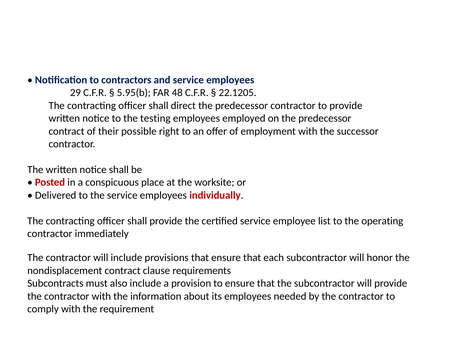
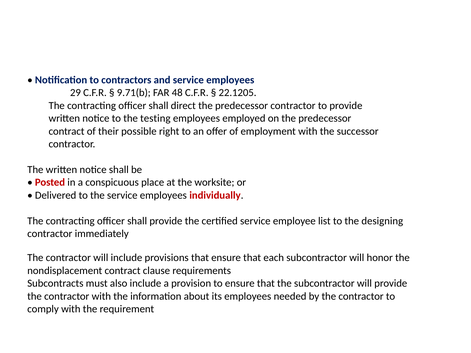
5.95(b: 5.95(b -> 9.71(b (134, 93)
operating: operating -> designing (382, 221)
